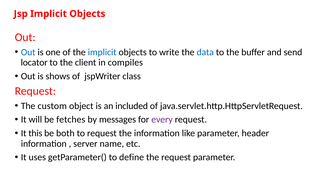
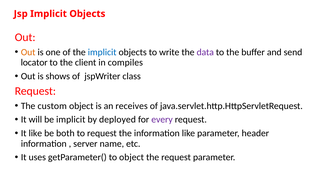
Out colour: blue -> orange (28, 52)
data colour: blue -> purple (205, 52)
included: included -> receives (132, 106)
be fetches: fetches -> implicit (71, 120)
messages: messages -> deployed (117, 120)
It this: this -> like (35, 134)
to define: define -> object (132, 158)
